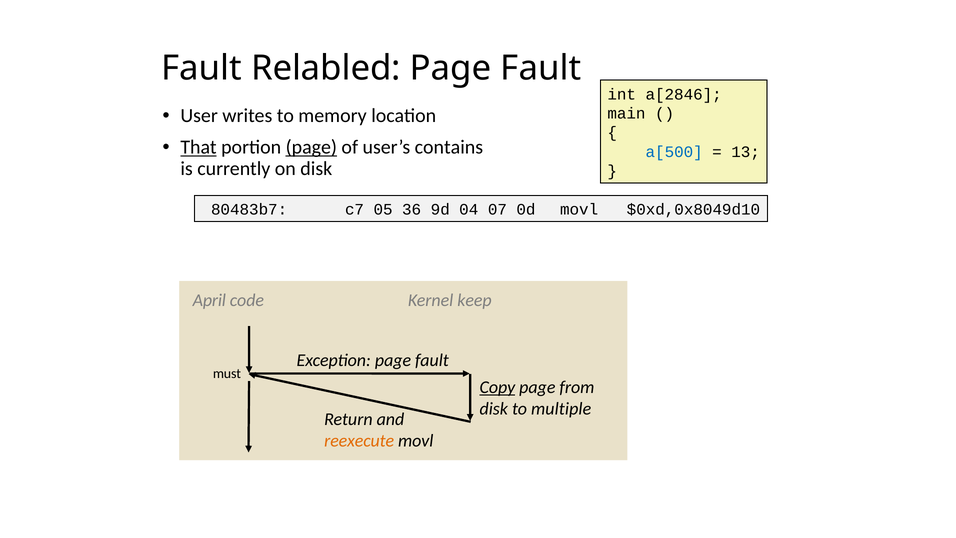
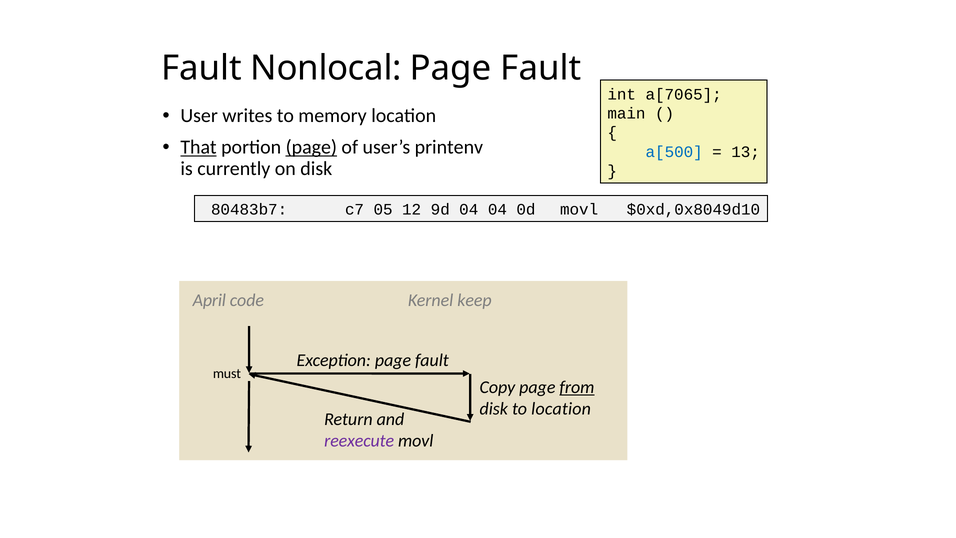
Relabled: Relabled -> Nonlocal (326, 68)
a[2846: a[2846 -> a[7065 (684, 94)
contains: contains -> printenv (449, 147)
36: 36 -> 12 (412, 209)
04 07: 07 -> 04 (497, 209)
Copy underline: present -> none (497, 387)
from underline: none -> present (577, 387)
to multiple: multiple -> location (561, 409)
reexecute colour: orange -> purple (359, 441)
